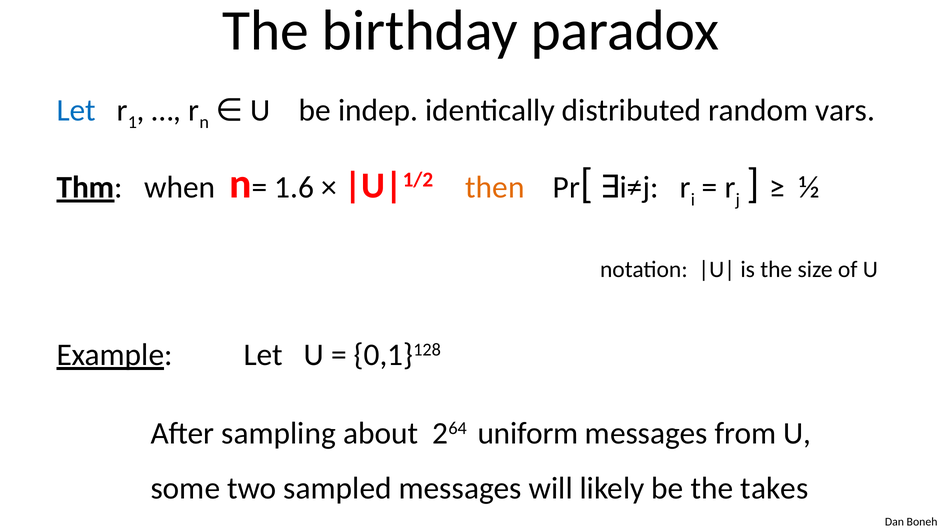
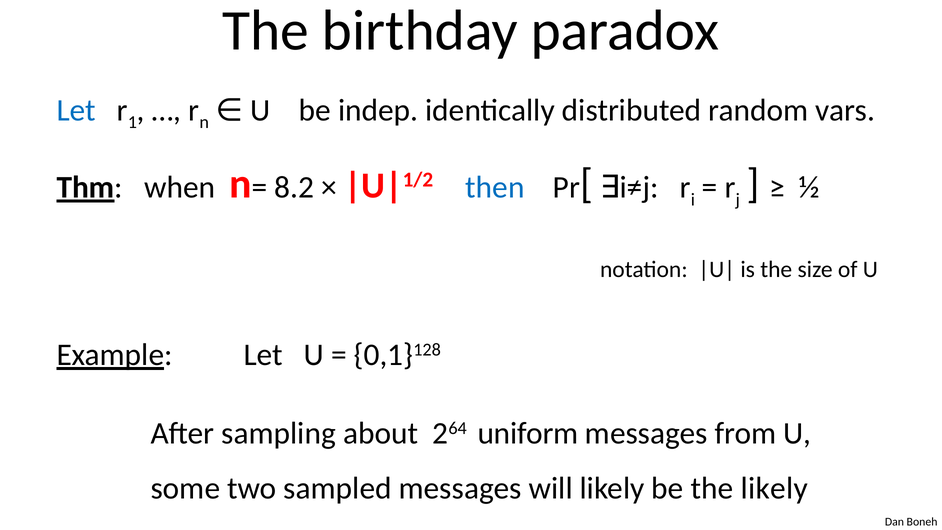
1.6: 1.6 -> 8.2 (294, 187)
then colour: orange -> blue (495, 187)
the takes: takes -> likely (774, 488)
